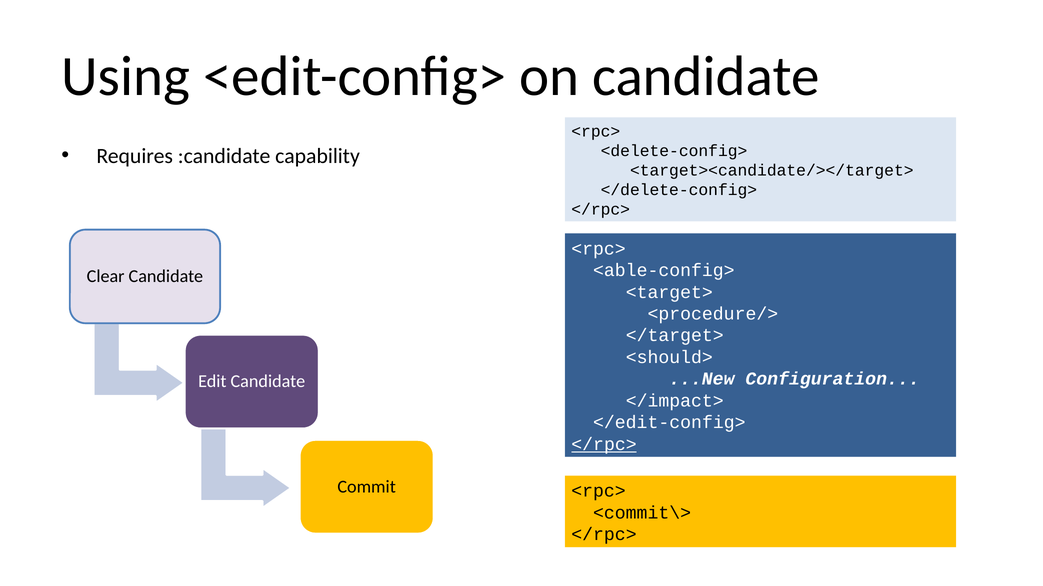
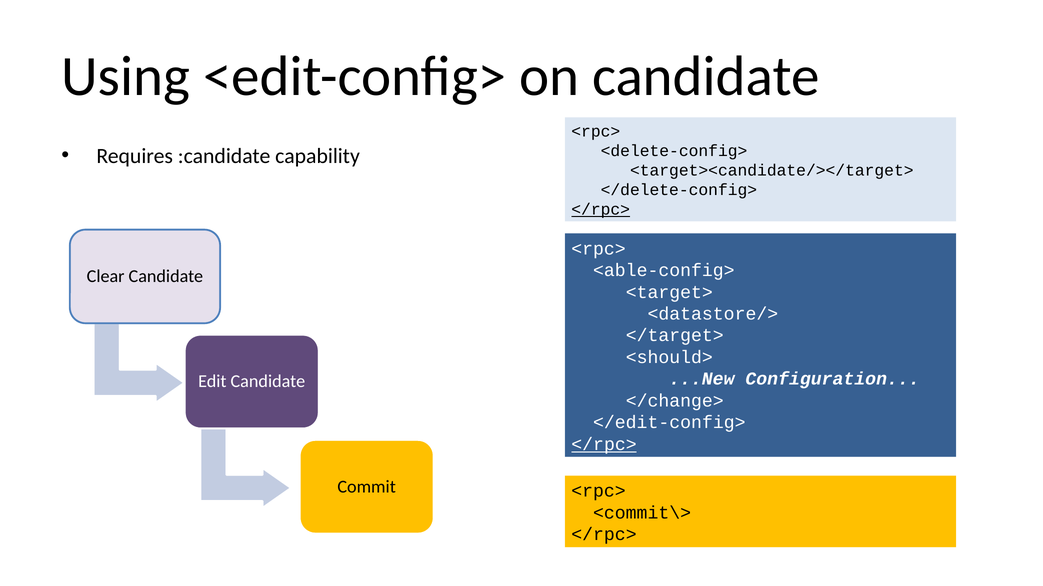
</rpc> underline: none -> present (601, 210)
<procedure/>: <procedure/> -> <datastore/> (713, 314)
</impact>: </impact> -> </change> (675, 401)
